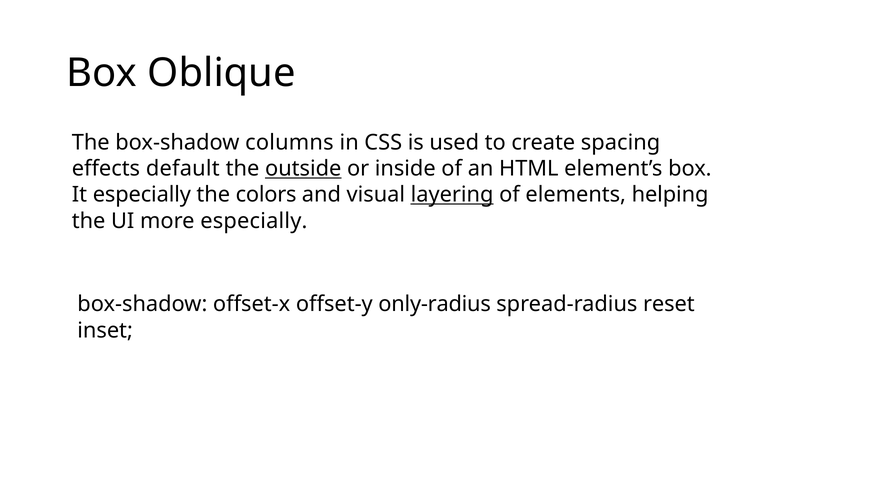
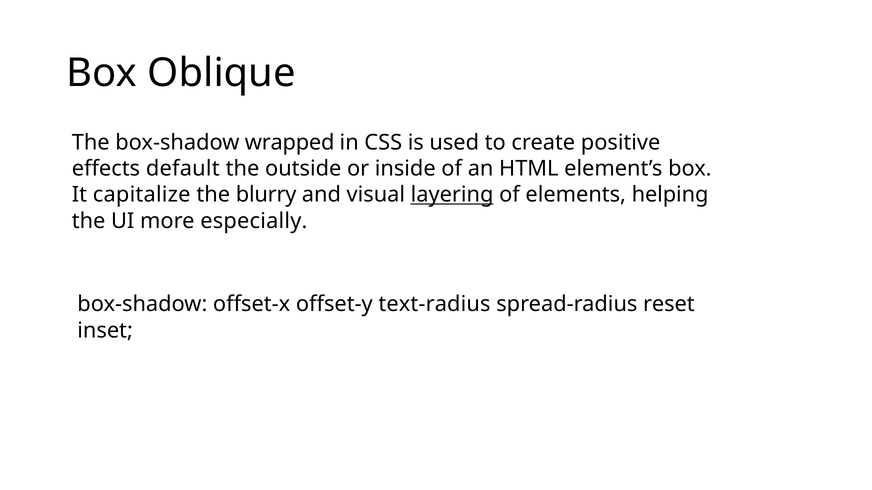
columns: columns -> wrapped (290, 143)
spacing: spacing -> positive (621, 143)
outside underline: present -> none (303, 169)
It especially: especially -> capitalize (142, 195)
colors: colors -> blurry (266, 195)
only-radius: only-radius -> text-radius (434, 305)
